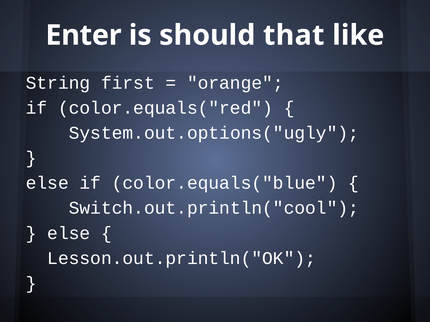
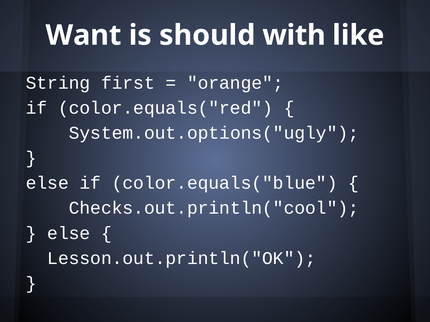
Enter: Enter -> Want (83, 35)
that: that -> with (294, 35)
Switch.out.println("cool: Switch.out.println("cool -> Checks.out.println("cool (214, 208)
